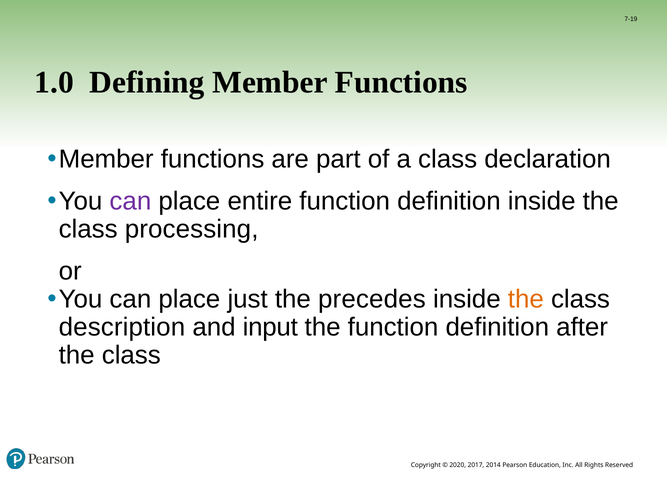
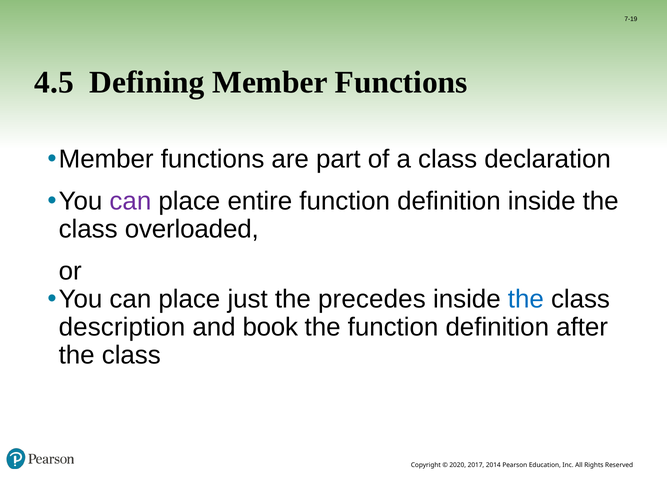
1.0: 1.0 -> 4.5 (54, 82)
processing: processing -> overloaded (192, 229)
the colour: orange -> blue (526, 299)
input: input -> book (270, 327)
